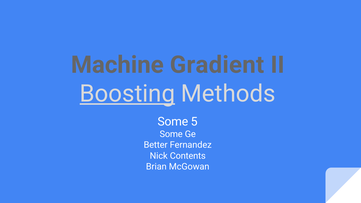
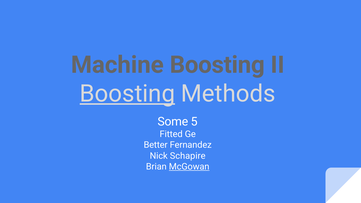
Machine Gradient: Gradient -> Boosting (217, 65)
Some: Some -> Fitted (171, 134)
Contents: Contents -> Schapire (188, 156)
McGowan underline: none -> present (189, 167)
